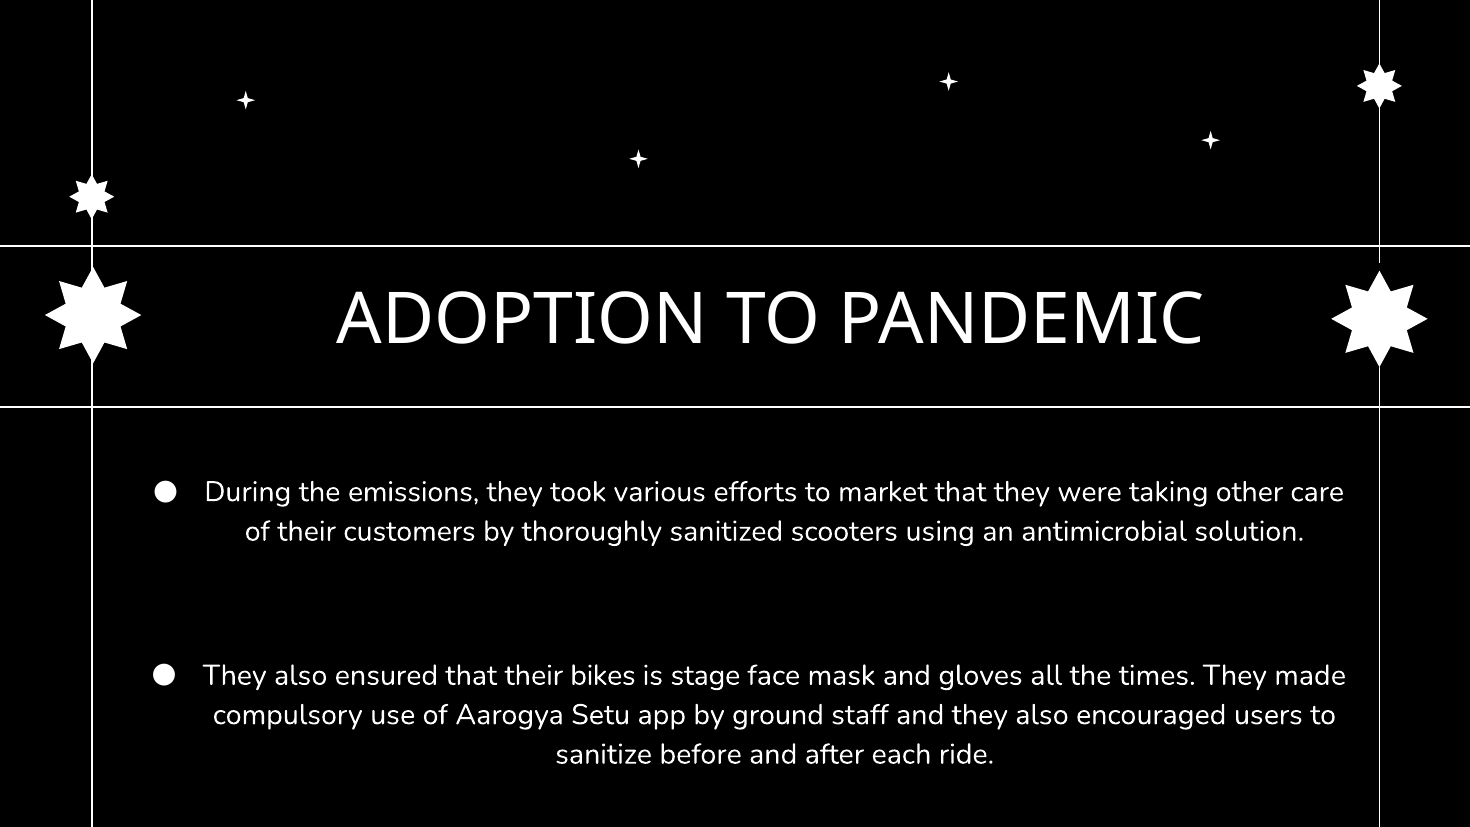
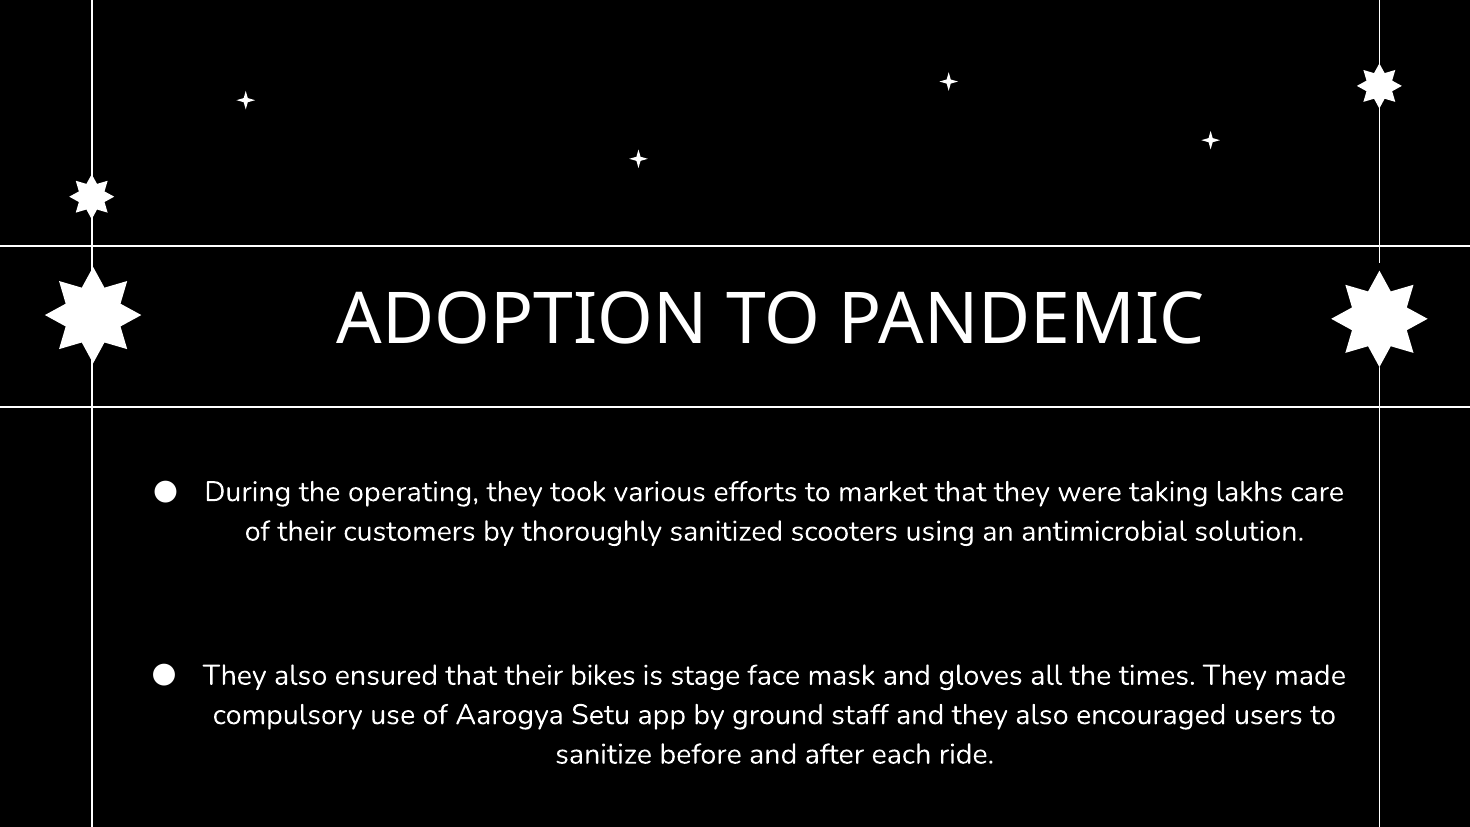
emissions: emissions -> operating (413, 492)
other: other -> lakhs (1249, 492)
